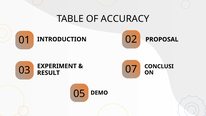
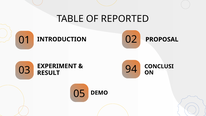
ACCURACY: ACCURACY -> REPORTED (125, 19)
07: 07 -> 94 (131, 69)
